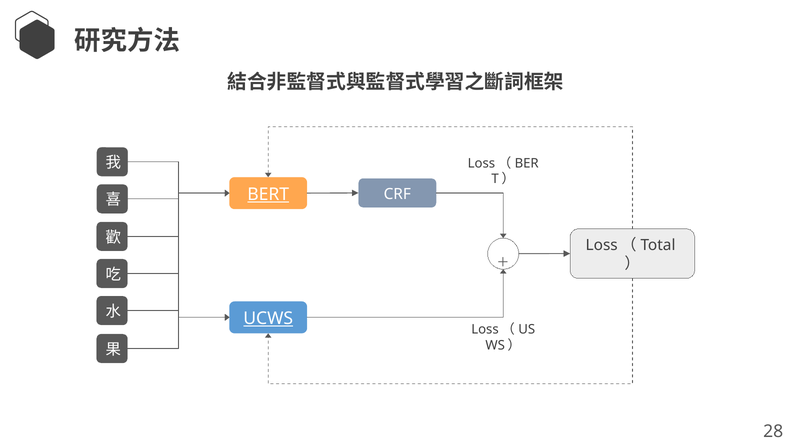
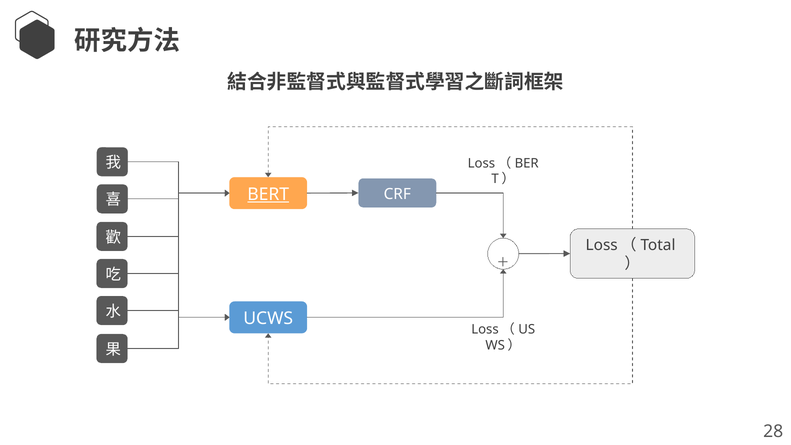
UCWS underline: present -> none (268, 319)
